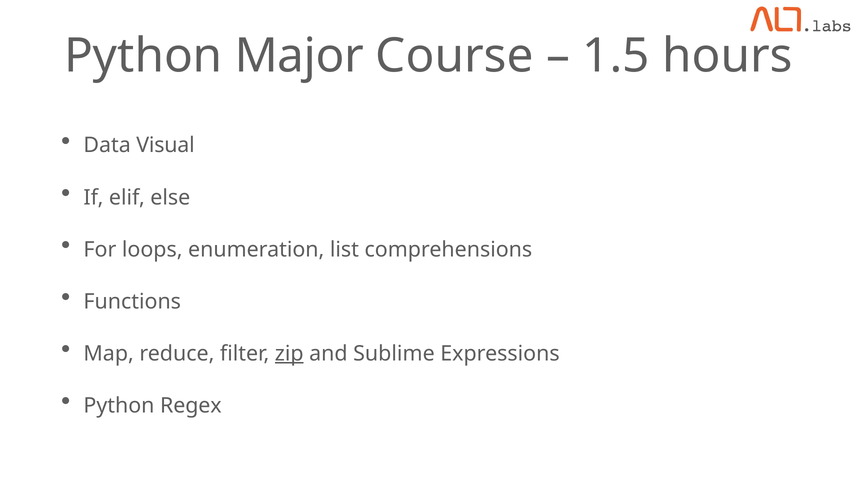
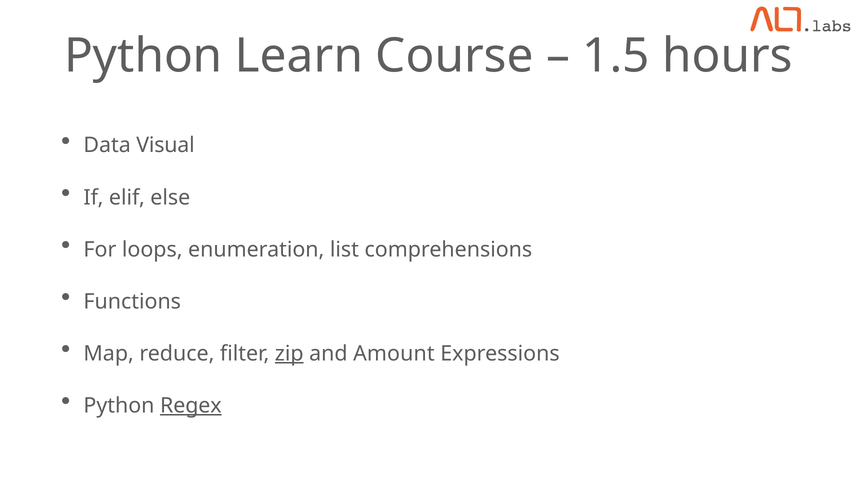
Major: Major -> Learn (299, 56)
Sublime: Sublime -> Amount (394, 354)
Regex underline: none -> present (191, 406)
